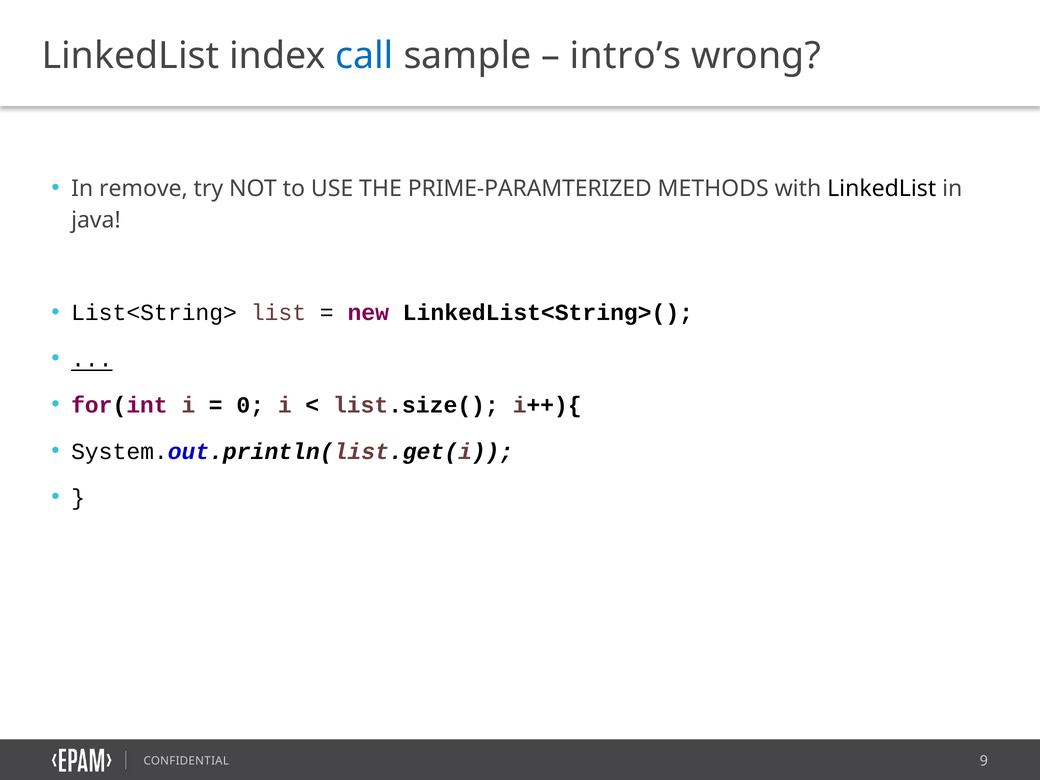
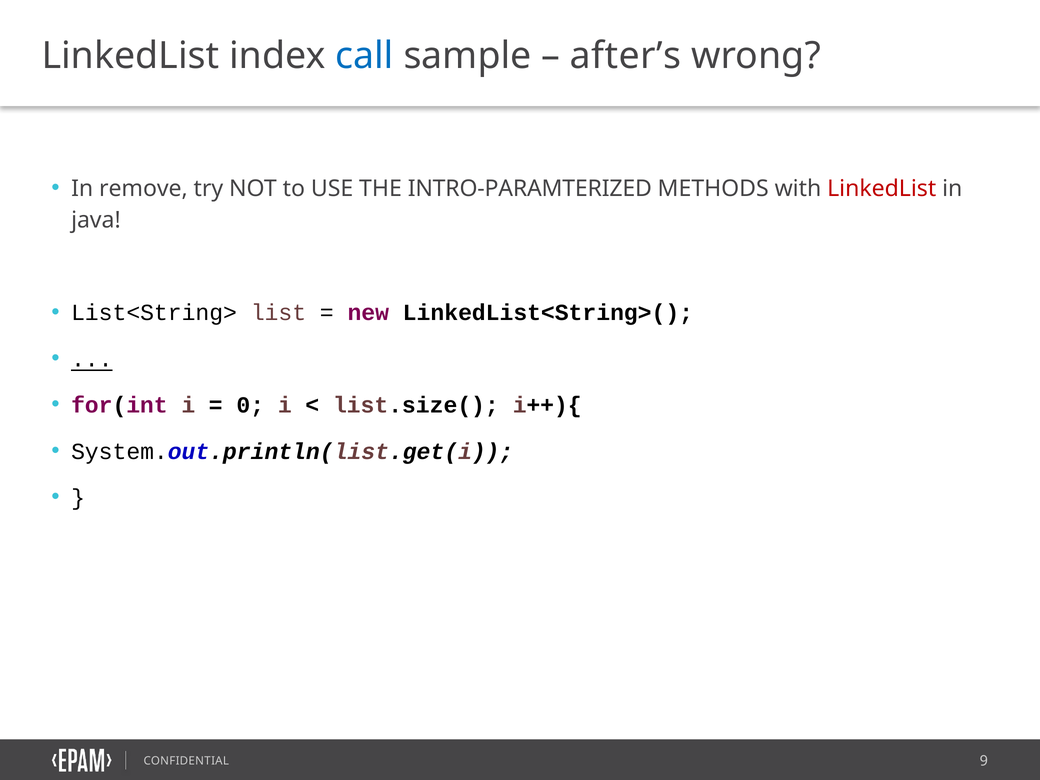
intro’s: intro’s -> after’s (625, 56)
PRIME-PARAMTERIZED: PRIME-PARAMTERIZED -> INTRO-PARAMTERIZED (530, 189)
LinkedList colour: black -> red (882, 189)
